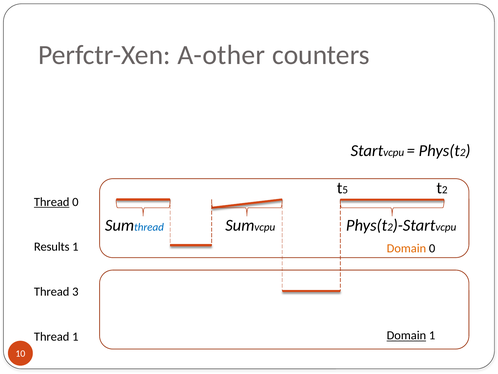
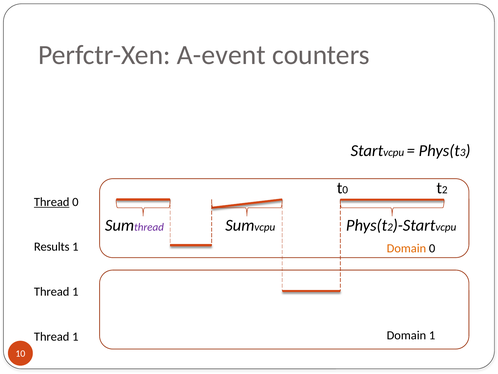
A-other: A-other -> A-event (221, 55)
2: 2 -> 3 (463, 152)
5: 5 -> 0 (345, 190)
thread colour: blue -> purple (149, 227)
3: 3 -> 1 (75, 291)
Domain underline: present -> none (406, 335)
